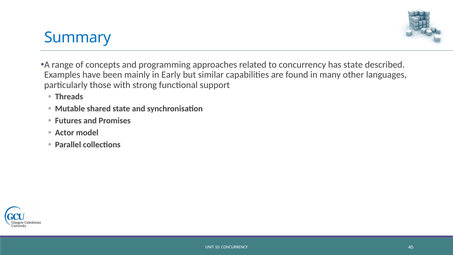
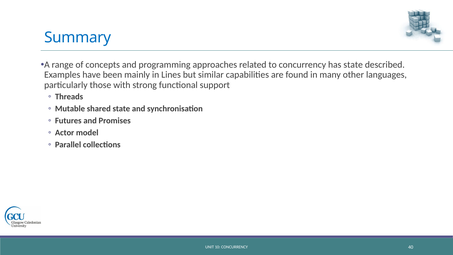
Early: Early -> Lines (171, 75)
